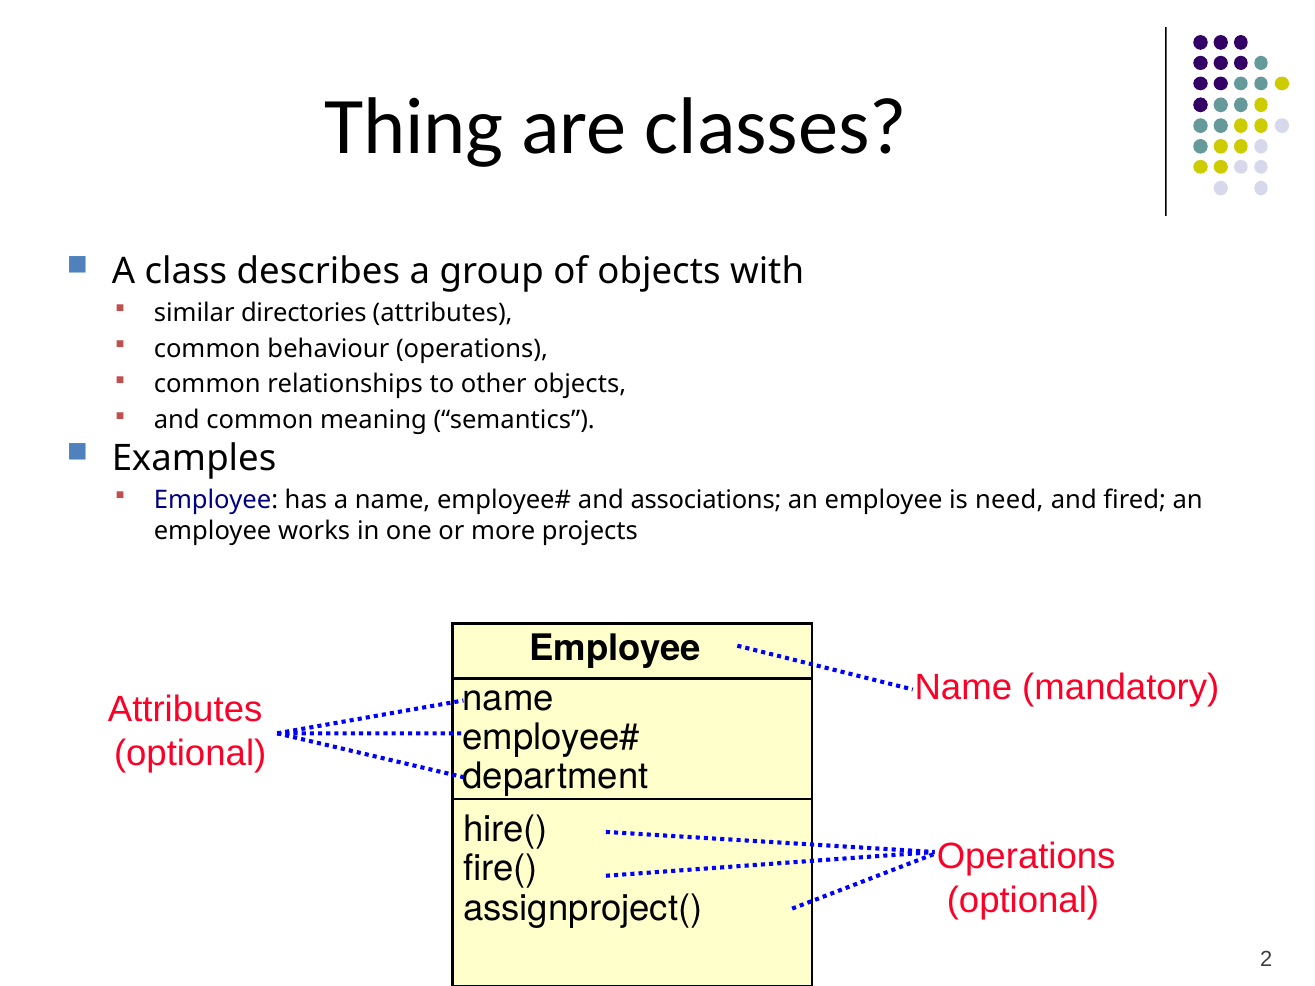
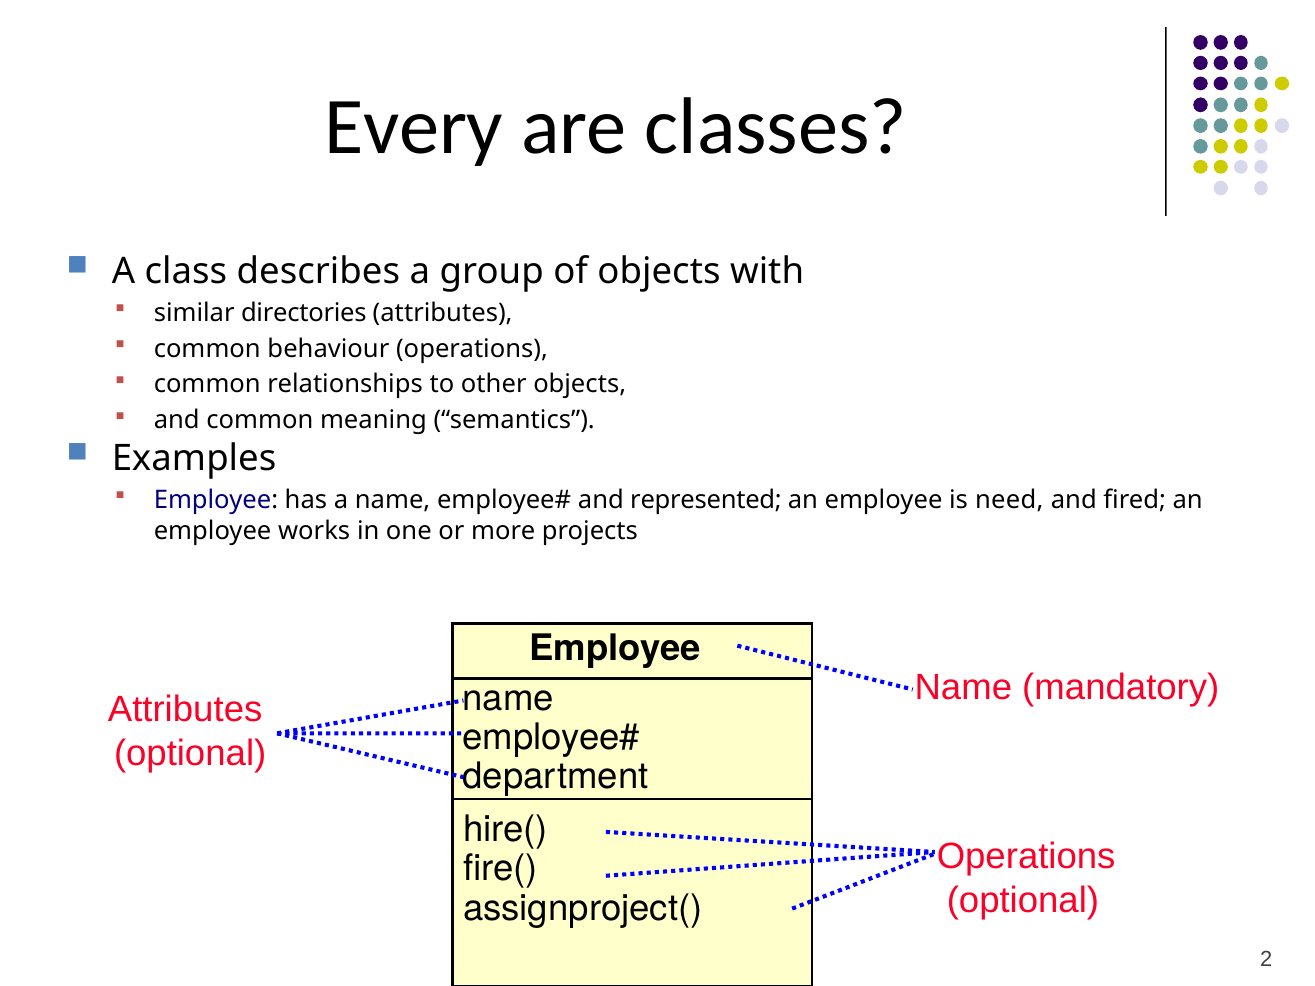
Thing: Thing -> Every (414, 127)
associations: associations -> represented (706, 500)
